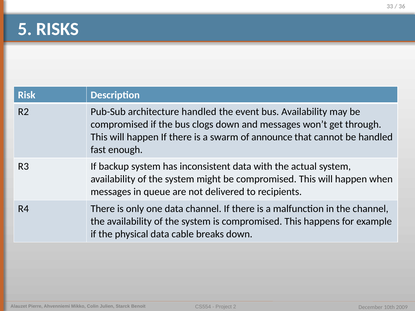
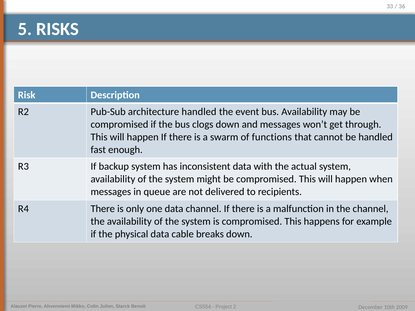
announce: announce -> functions (272, 137)
